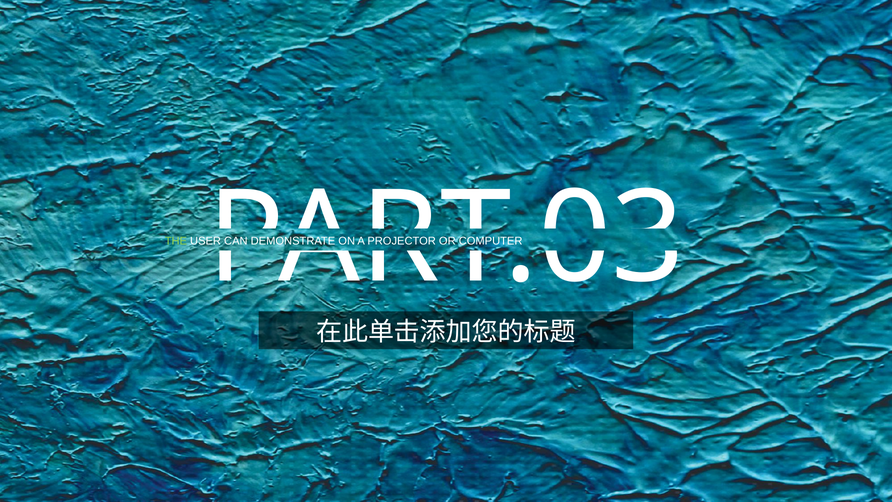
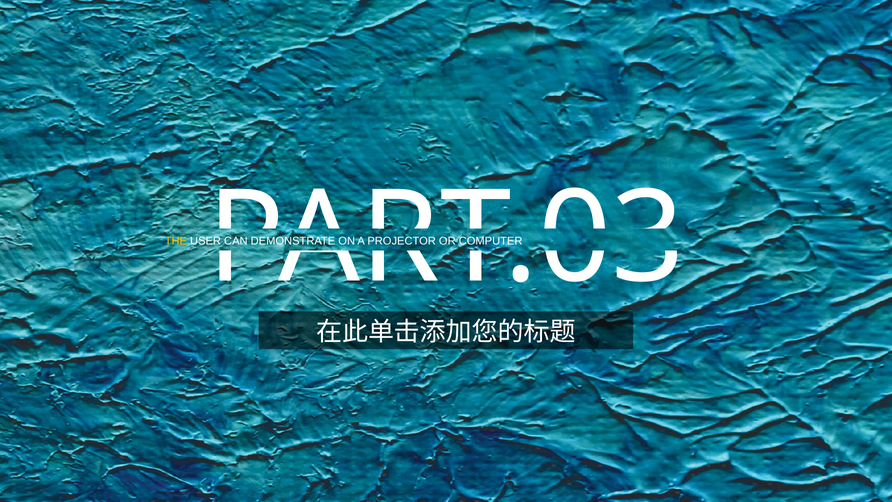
THE colour: light green -> yellow (176, 241)
